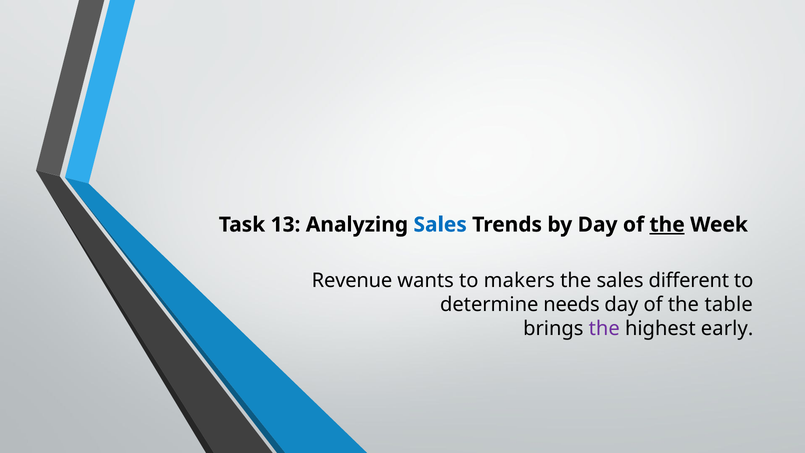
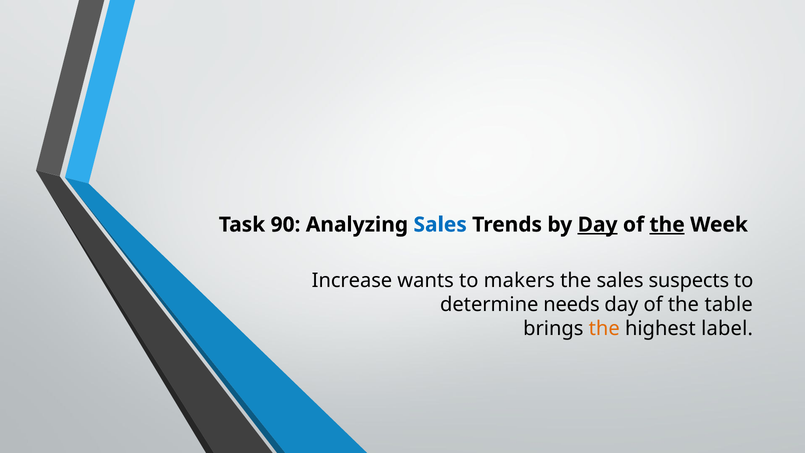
13: 13 -> 90 (286, 225)
Day underline: none -> present (598, 225)
Revenue: Revenue -> Increase (352, 280)
different: different -> suspects (689, 280)
the colour: purple -> orange (604, 329)
early: early -> label (727, 329)
